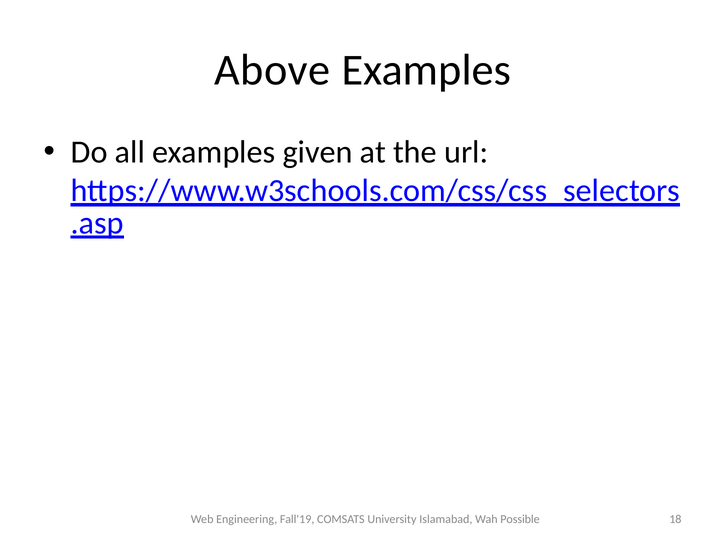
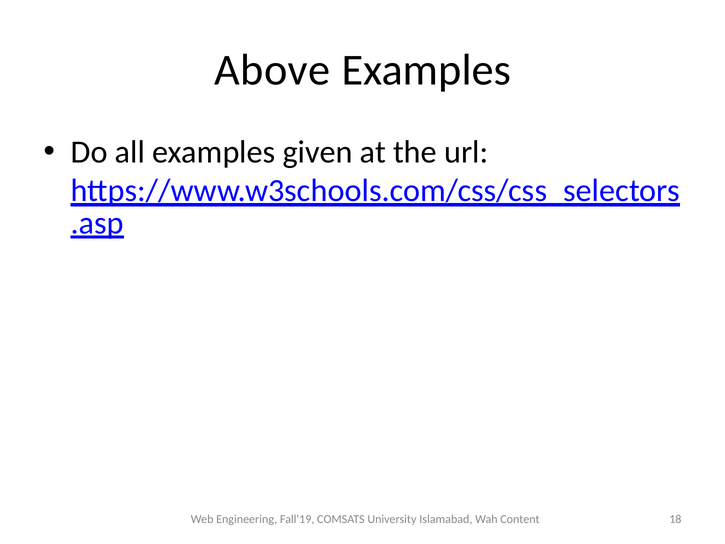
Possible: Possible -> Content (520, 519)
